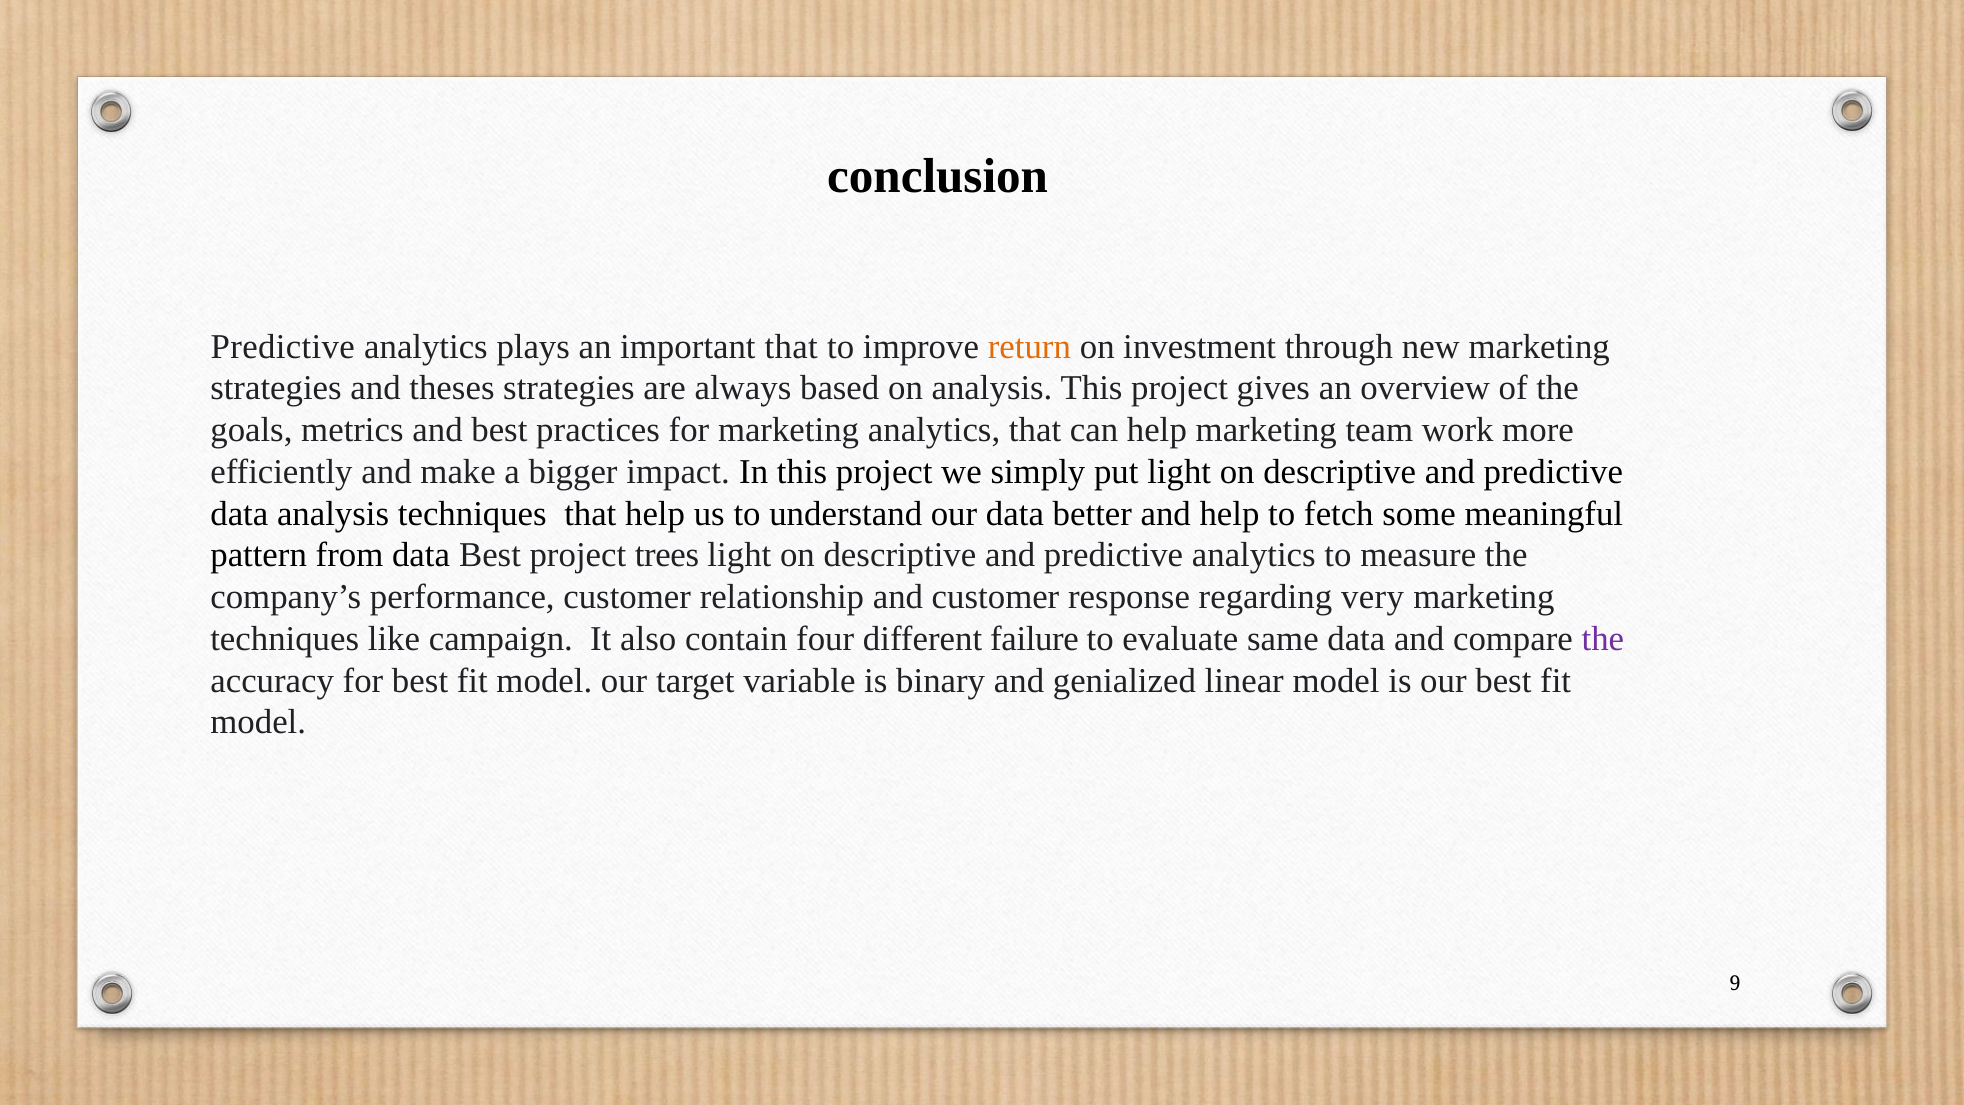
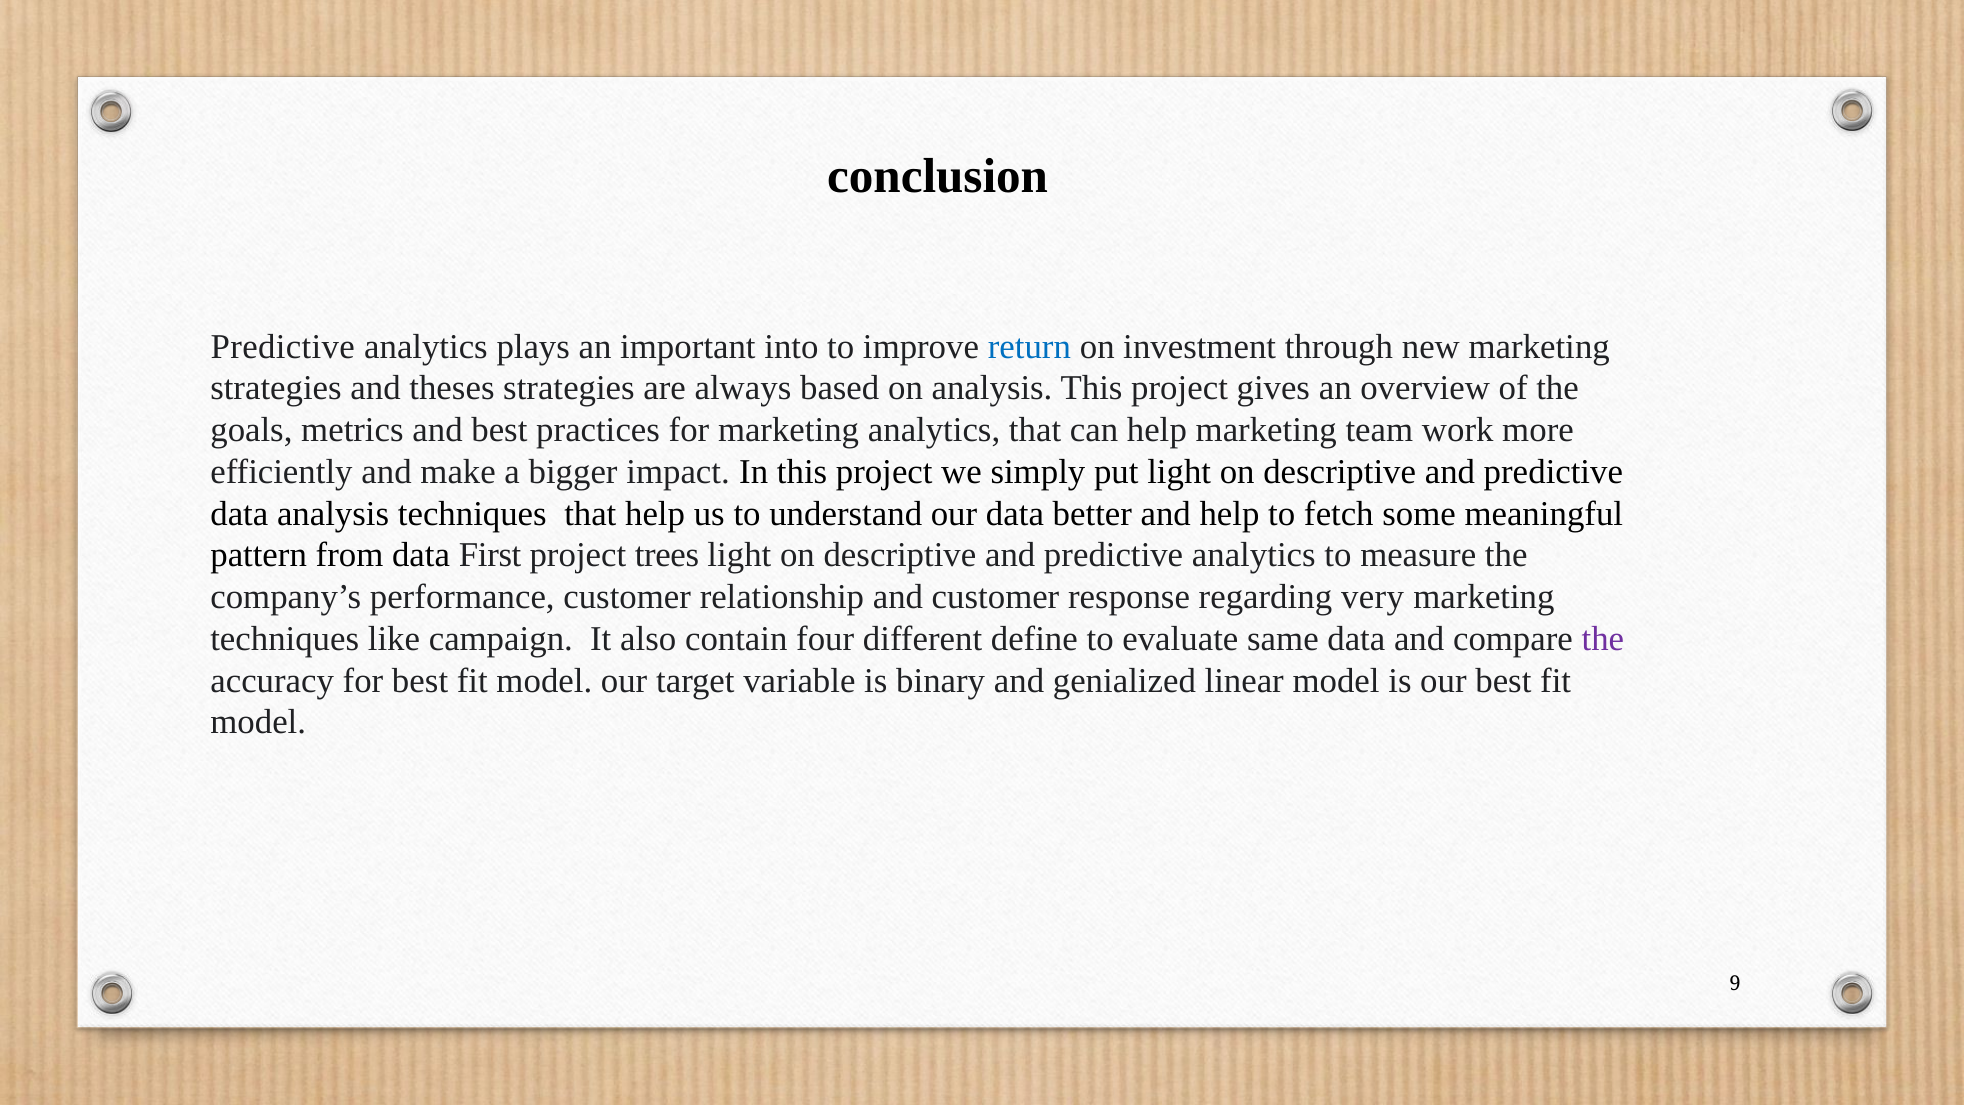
important that: that -> into (791, 347)
return colour: orange -> blue (1029, 347)
data Best: Best -> First (490, 555)
failure: failure -> define (1034, 639)
